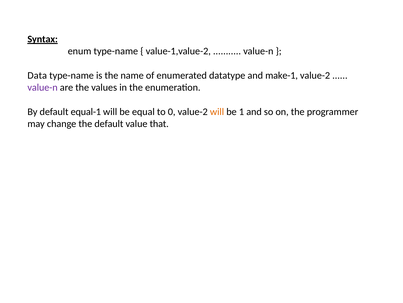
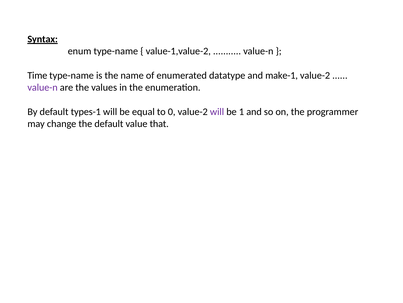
Data: Data -> Time (37, 75)
equal-1: equal-1 -> types-1 (86, 111)
will colour: orange -> purple (217, 111)
